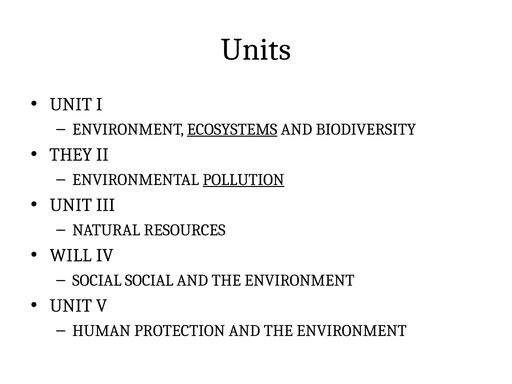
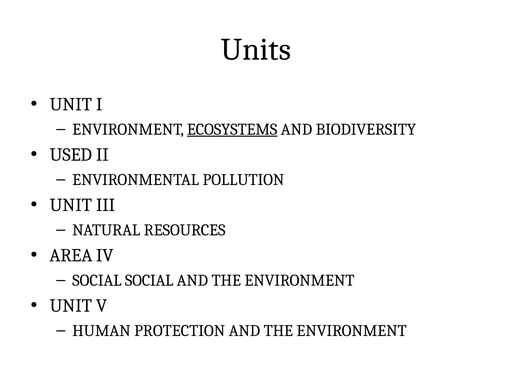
THEY: THEY -> USED (71, 155)
POLLUTION underline: present -> none (243, 180)
WILL: WILL -> AREA (71, 256)
